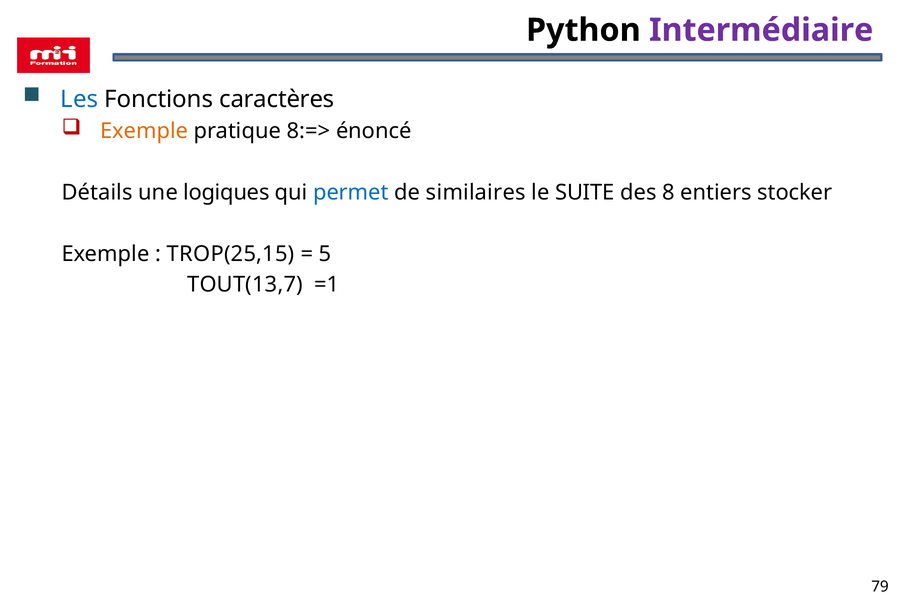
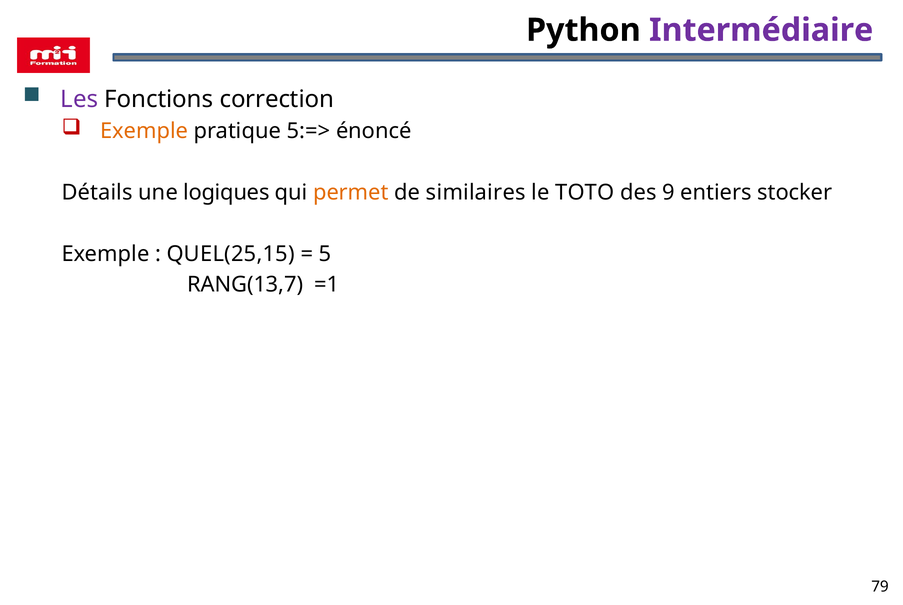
Les colour: blue -> purple (79, 99)
caractères: caractères -> correction (277, 99)
8:=>: 8:=> -> 5:=> (309, 131)
permet colour: blue -> orange (351, 193)
SUITE: SUITE -> TOTO (585, 193)
8: 8 -> 9 (668, 193)
TROP(25,15: TROP(25,15 -> QUEL(25,15 (231, 254)
TOUT(13,7: TOUT(13,7 -> RANG(13,7 (245, 285)
